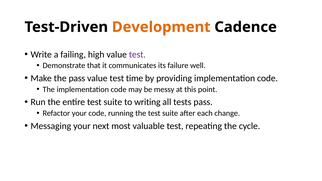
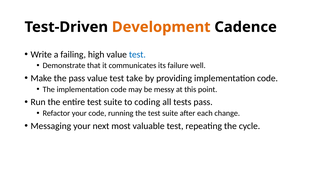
test colour: purple -> blue (137, 54)
time: time -> take (135, 78)
writing: writing -> coding (147, 102)
